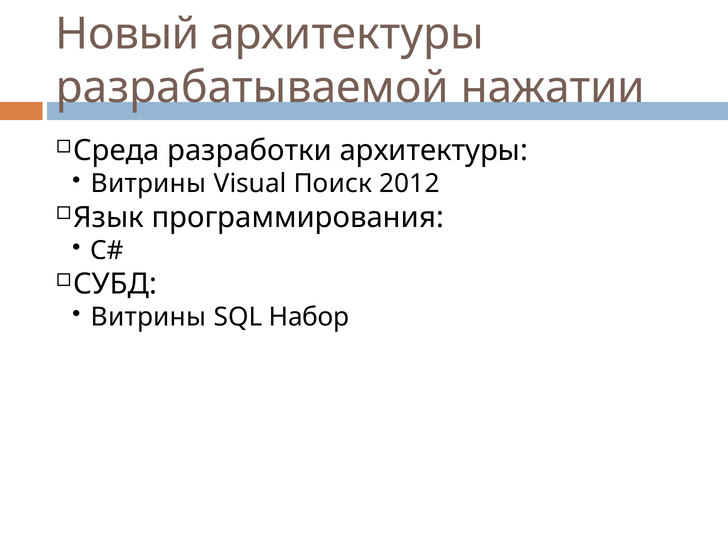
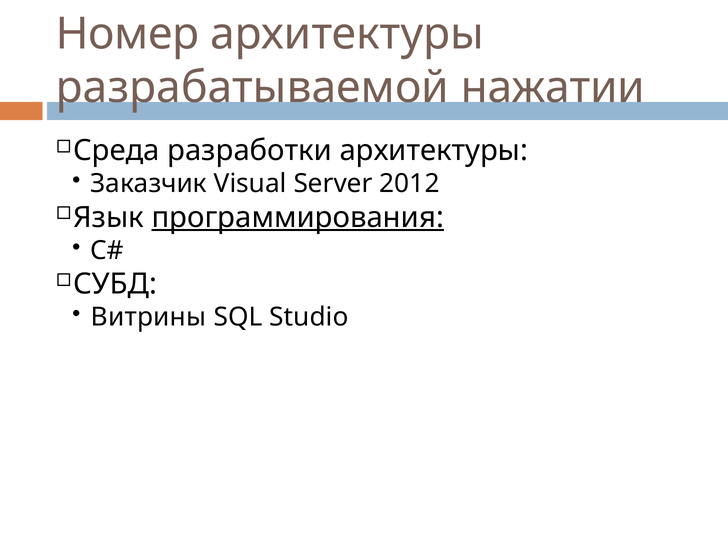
Новый: Новый -> Номер (128, 34)
Витрины: Витрины -> Заказчик (149, 184)
Поиск: Поиск -> Server (333, 184)
программирования underline: none -> present (298, 217)
Набор: Набор -> Studio (309, 317)
